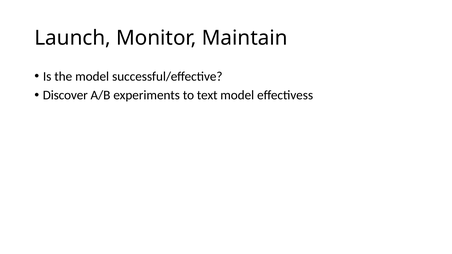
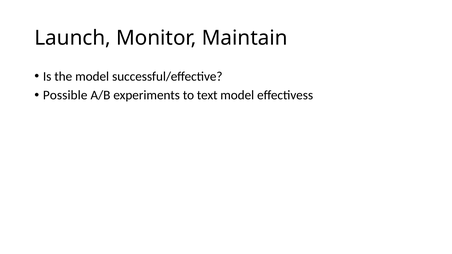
Discover: Discover -> Possible (65, 95)
